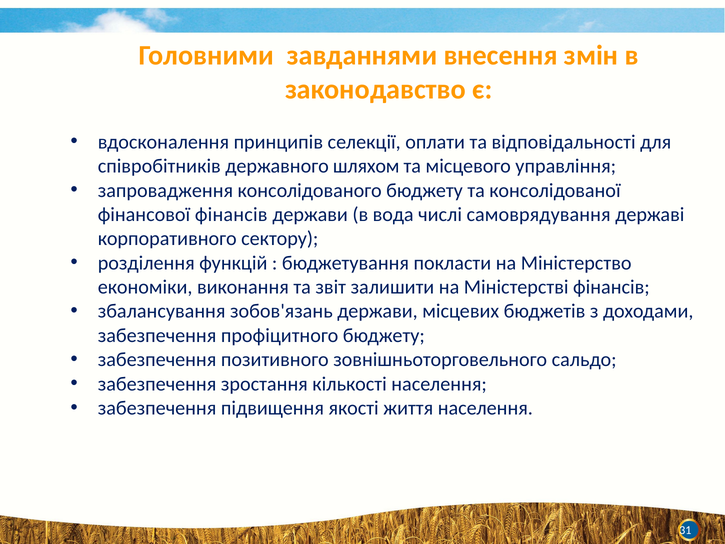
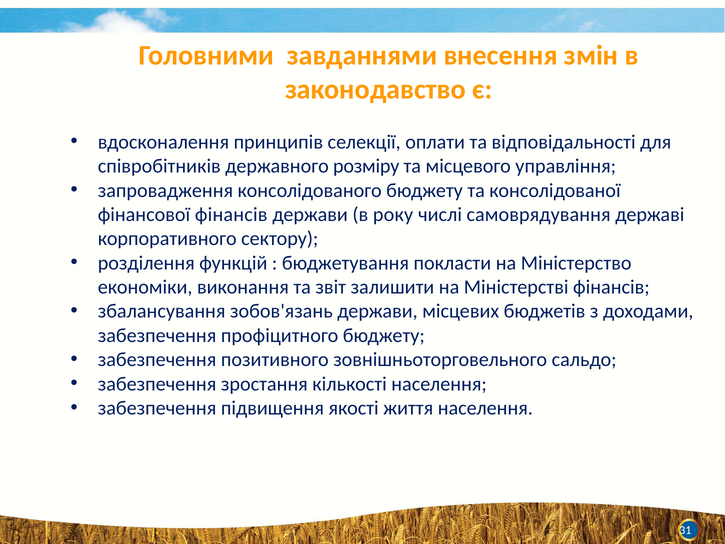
шляхом: шляхом -> розміру (366, 166)
вода: вода -> року (393, 214)
